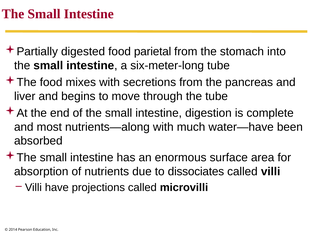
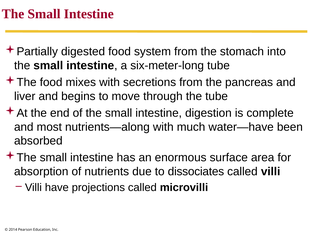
parietal: parietal -> system (153, 52)
